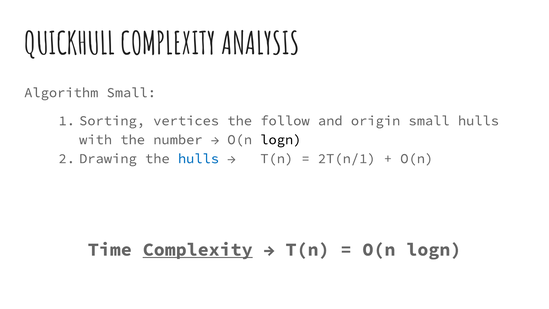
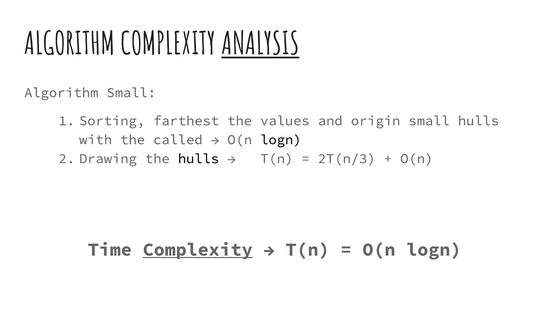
QUICKHULL: QUICKHULL -> ALGORITHM (70, 44)
ANALYSIS underline: none -> present (260, 44)
vertices: vertices -> farthest (186, 121)
follow: follow -> values (285, 121)
number: number -> called (178, 140)
hulls colour: blue -> black (199, 159)
2T(n/1: 2T(n/1 -> 2T(n/3 (347, 159)
